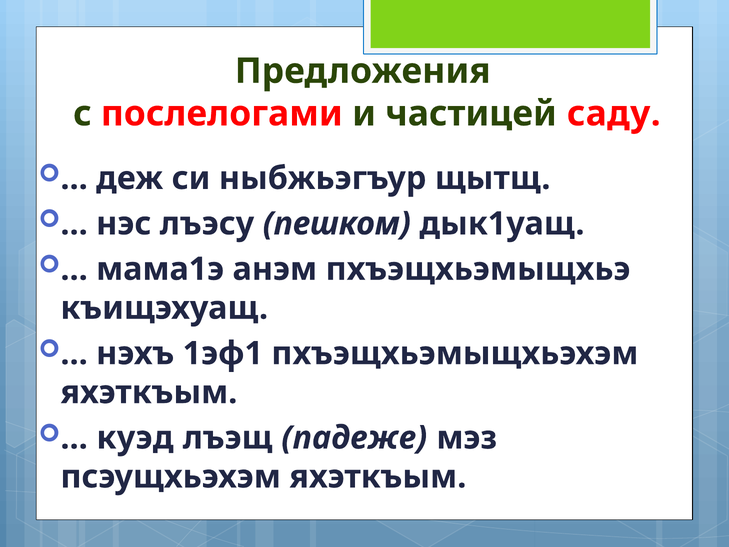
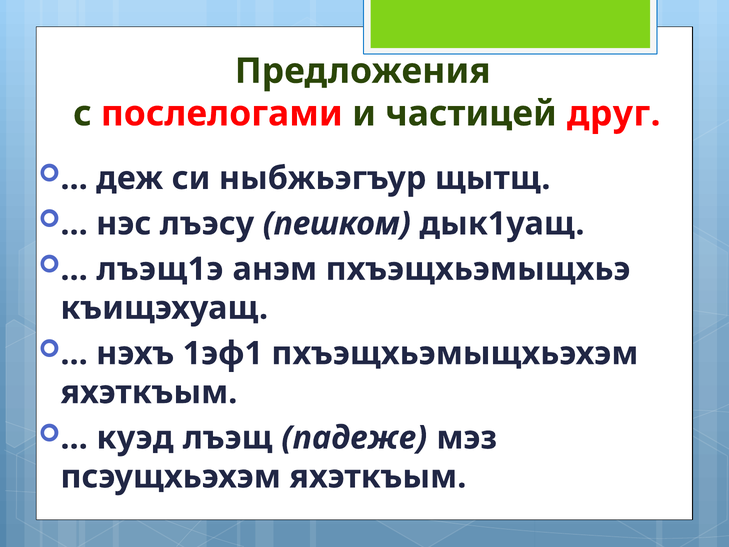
саду: саду -> друг (614, 114)
мама1э: мама1э -> лъэщ1э (160, 269)
